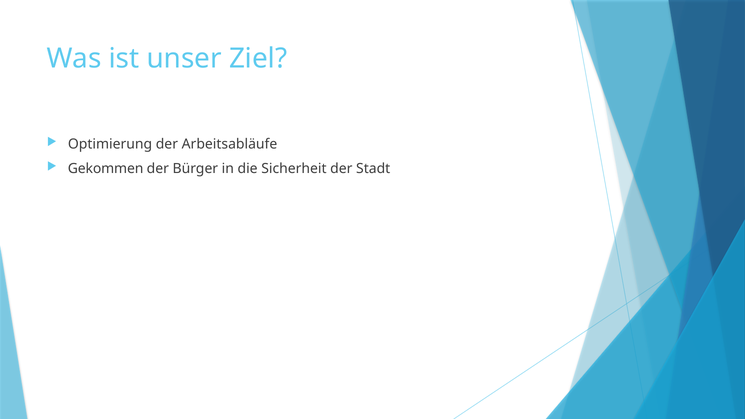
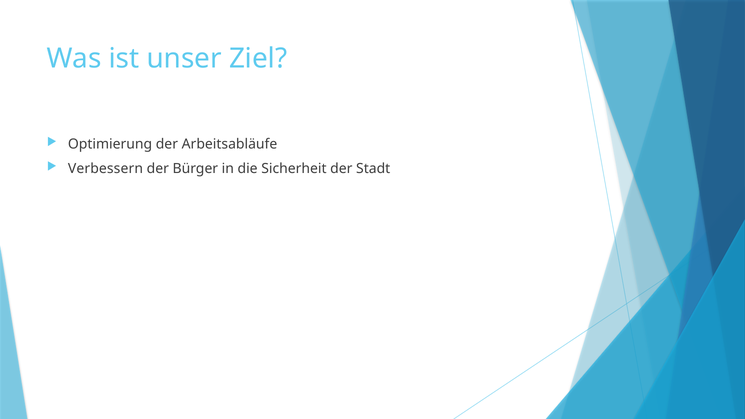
Gekommen: Gekommen -> Verbessern (105, 169)
